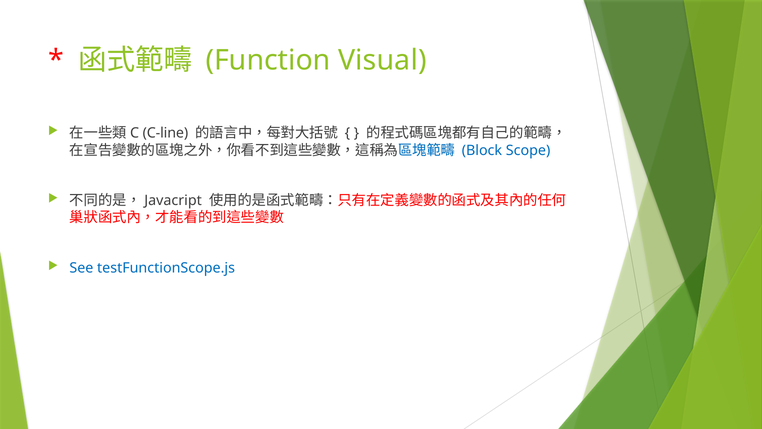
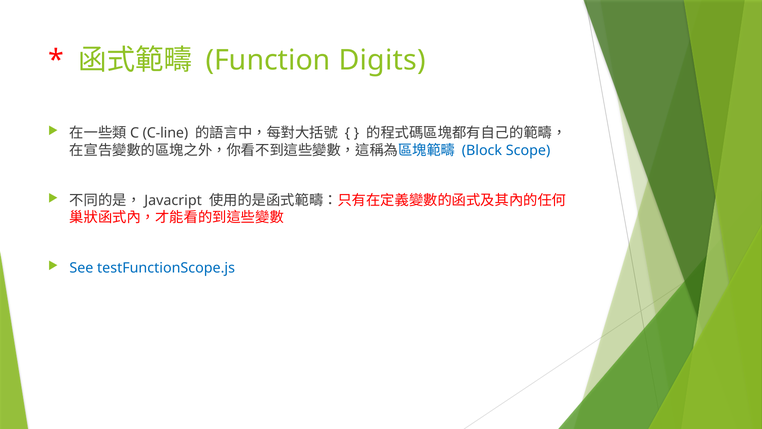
Visual: Visual -> Digits (382, 60)
